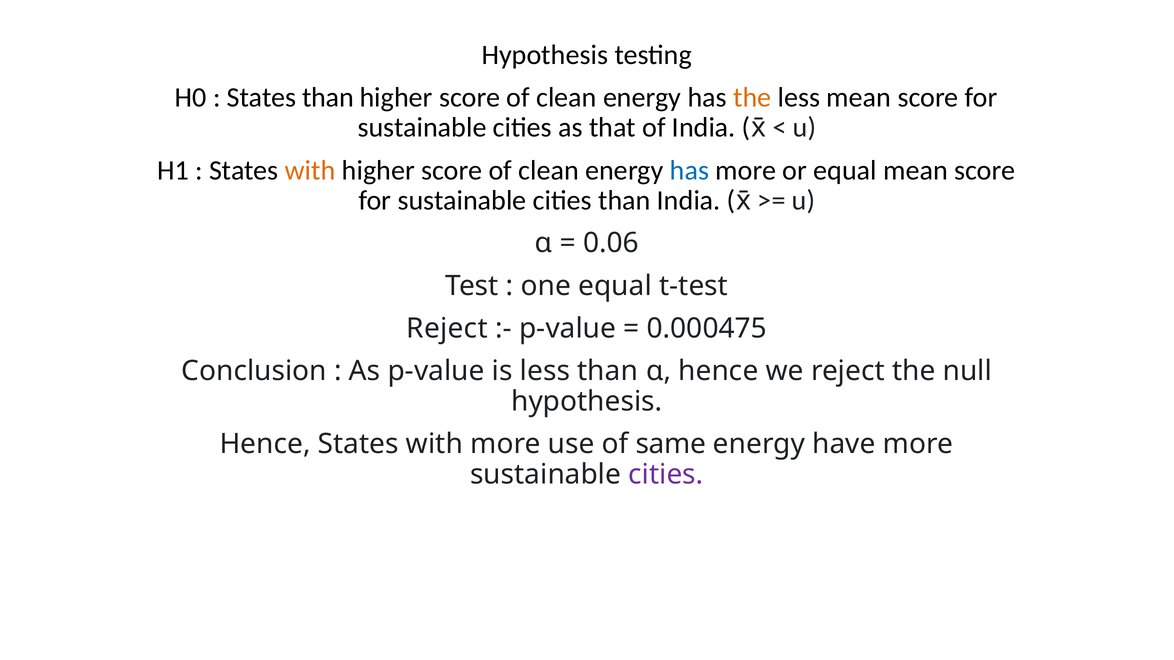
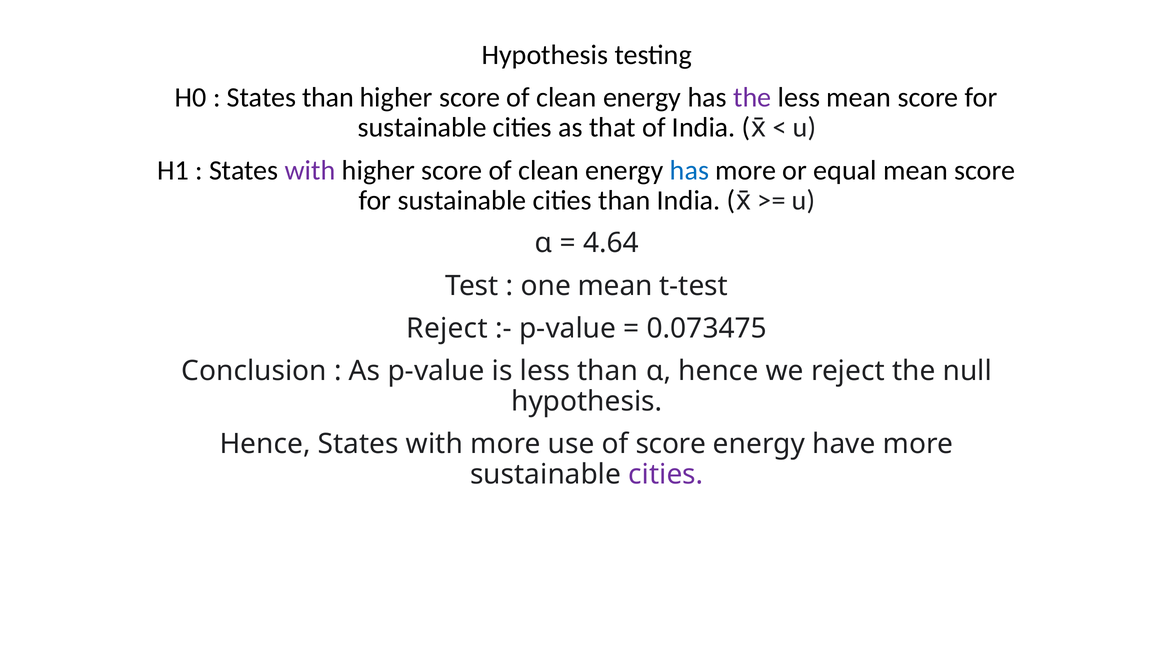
the colour: orange -> purple (752, 97)
with colour: orange -> purple (310, 170)
0.06: 0.06 -> 4.64 (611, 243)
one equal: equal -> mean (615, 286)
0.000475: 0.000475 -> 0.073475 (707, 329)
of same: same -> score (671, 444)
